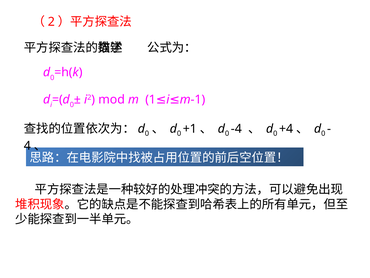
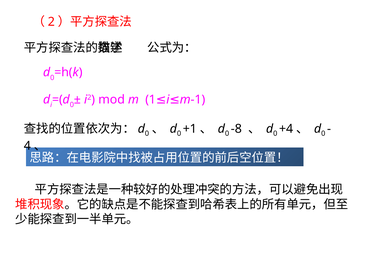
-4: -4 -> -8 (236, 129)
